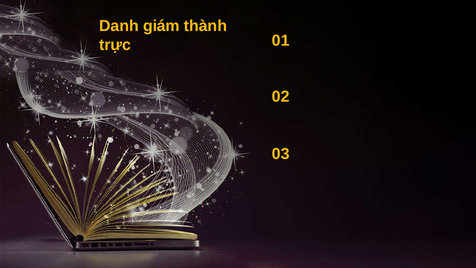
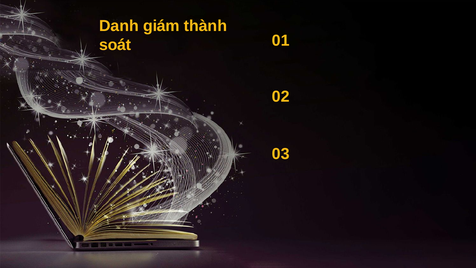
trực: trực -> soát (115, 45)
